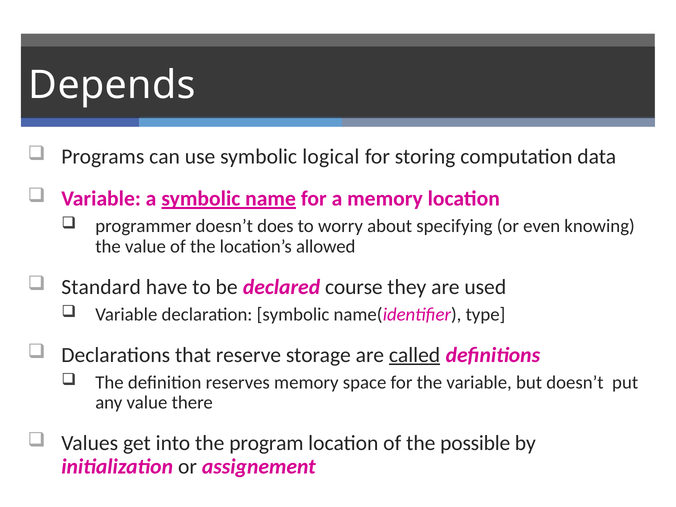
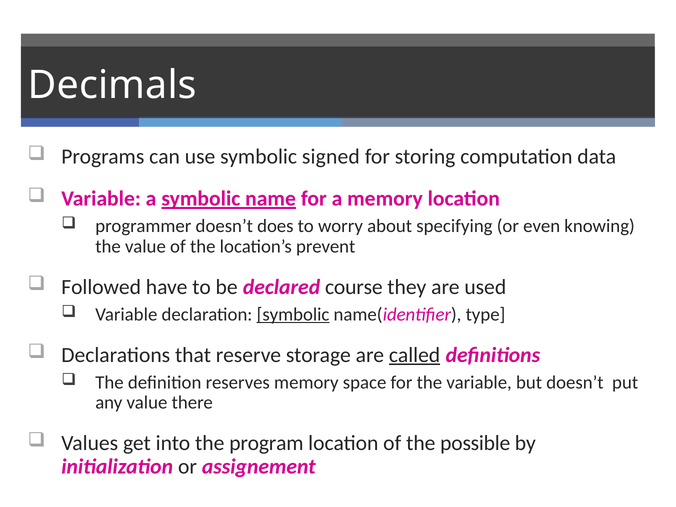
Depends: Depends -> Decimals (112, 85)
logical: logical -> signed (331, 156)
allowed: allowed -> prevent (326, 246)
Standard: Standard -> Followed (101, 287)
symbolic underline: none -> present (293, 314)
